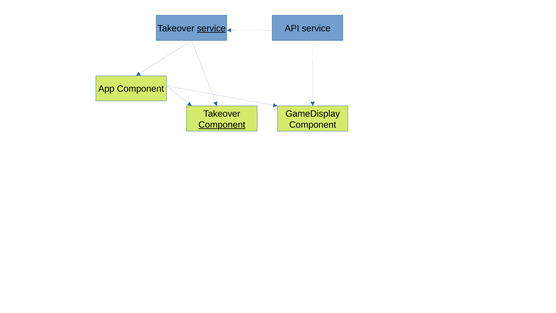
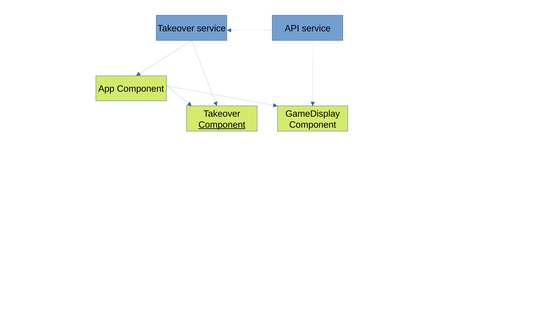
service underline: present -> none (211, 28)
